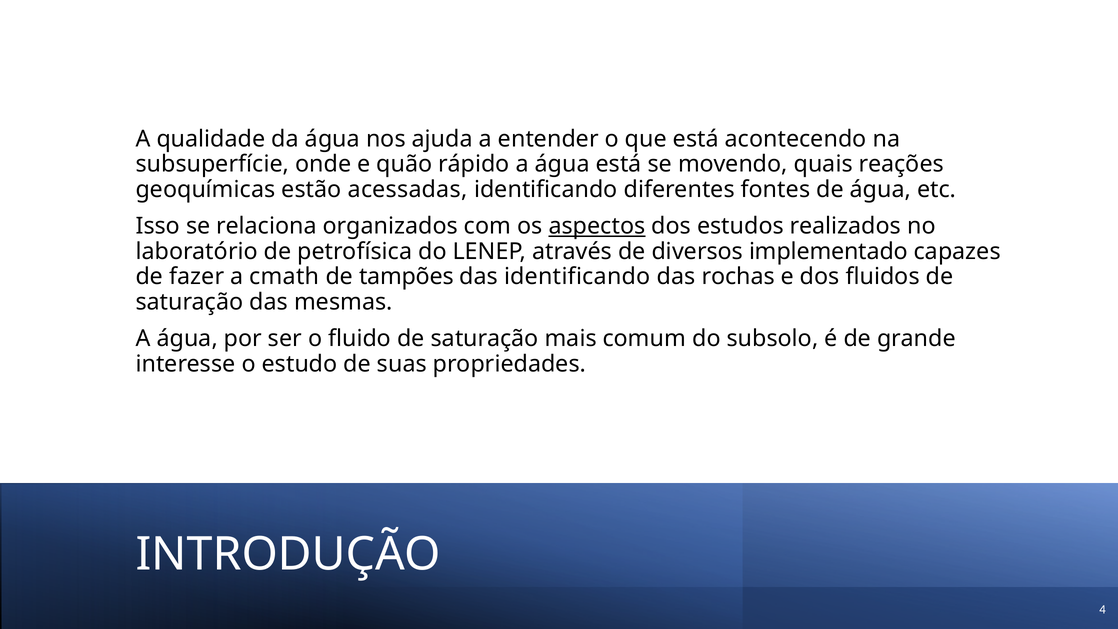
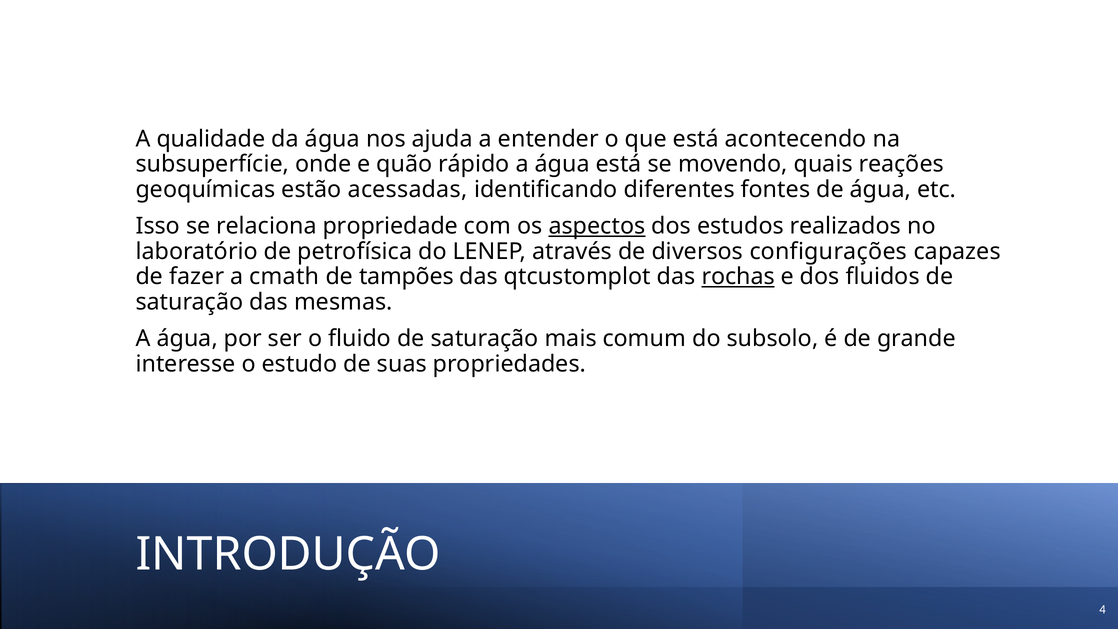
organizados: organizados -> propriedade (390, 226)
implementado: implementado -> configurações (828, 251)
das identificando: identificando -> qtcustomplot (577, 277)
rochas underline: none -> present (738, 277)
